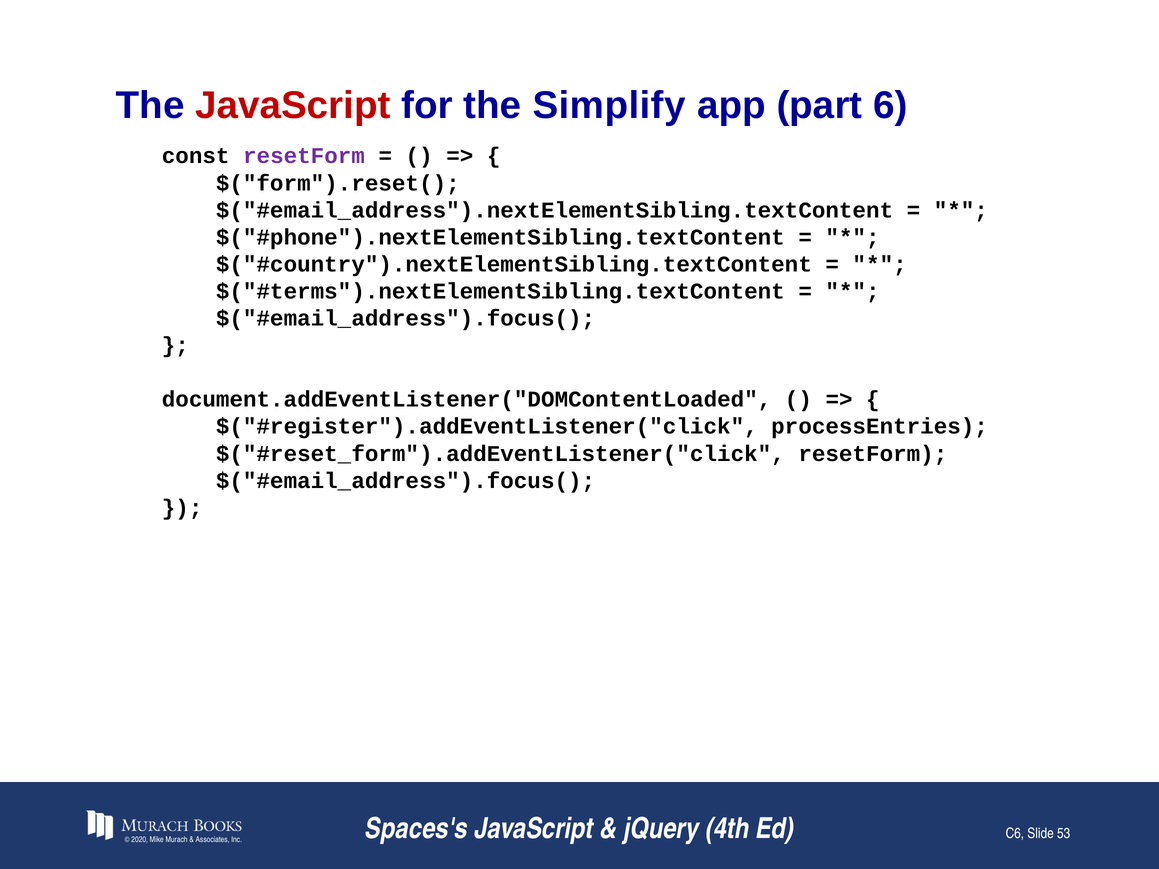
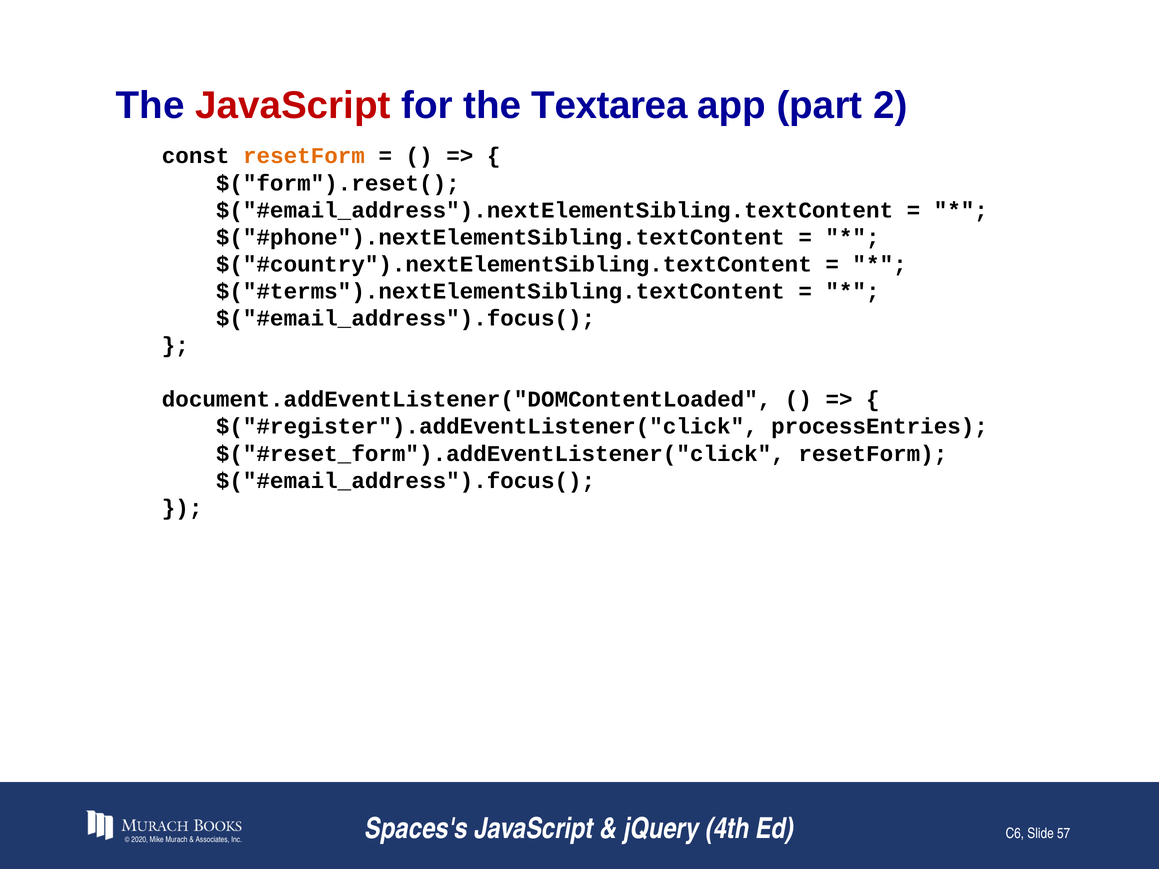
Simplify: Simplify -> Textarea (609, 105)
6: 6 -> 2 (890, 105)
resetForm colour: purple -> orange (304, 156)
53: 53 -> 57 (1064, 834)
